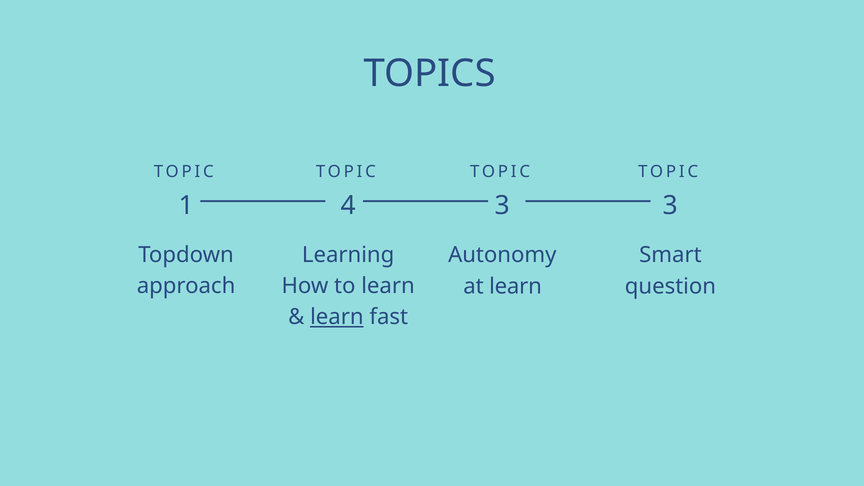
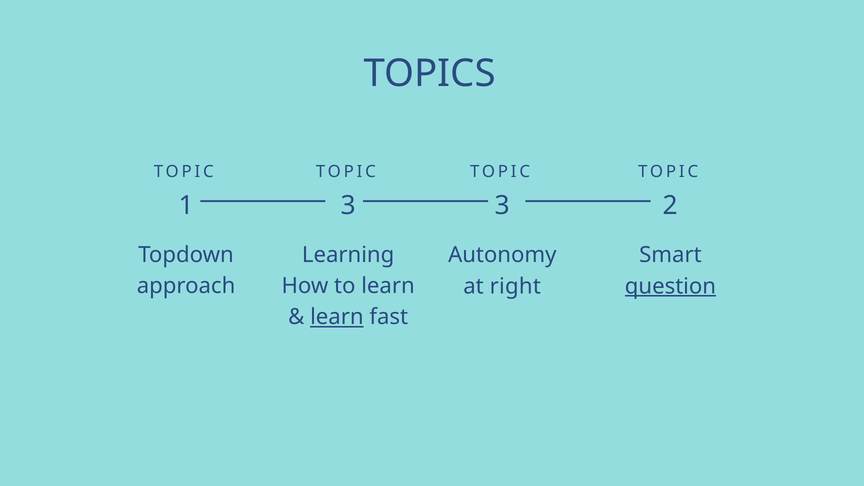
1 4: 4 -> 3 (348, 206)
3 3: 3 -> 2 (670, 206)
at learn: learn -> right (515, 286)
question underline: none -> present (670, 286)
